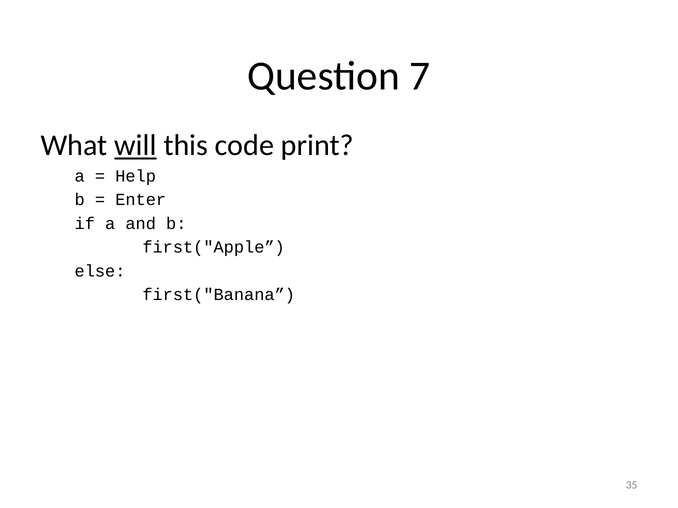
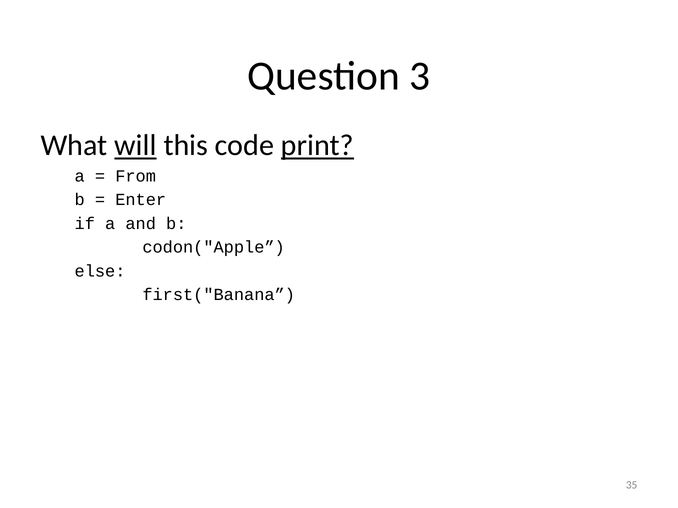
7: 7 -> 3 (420, 76)
print underline: none -> present (317, 146)
Help: Help -> From (136, 176)
first("Apple: first("Apple -> codon("Apple (214, 248)
